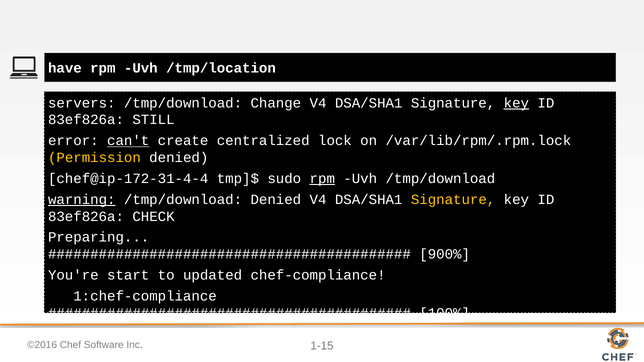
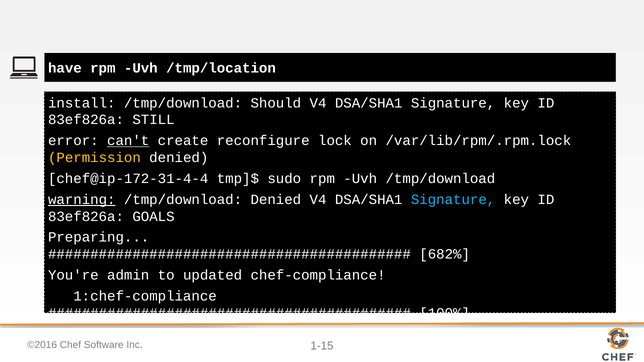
servers: servers -> install (82, 103)
Change: Change -> Should (276, 103)
key underline: present -> none (516, 103)
centralized: centralized -> reconfigure (263, 141)
rpm underline: present -> none (322, 179)
Signature colour: yellow -> light blue (453, 200)
CHECK: CHECK -> GOALS (154, 217)
900%: 900% -> 682% (445, 254)
start: start -> admin (128, 275)
